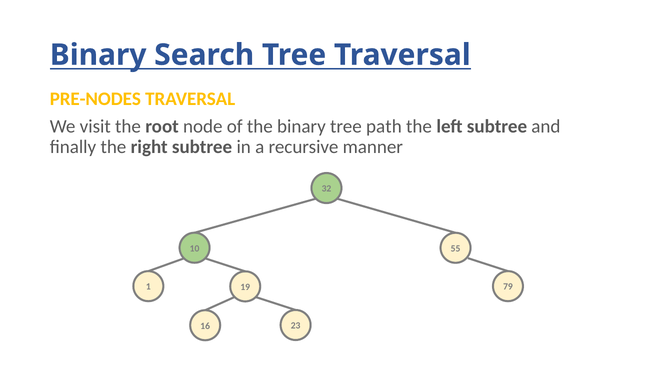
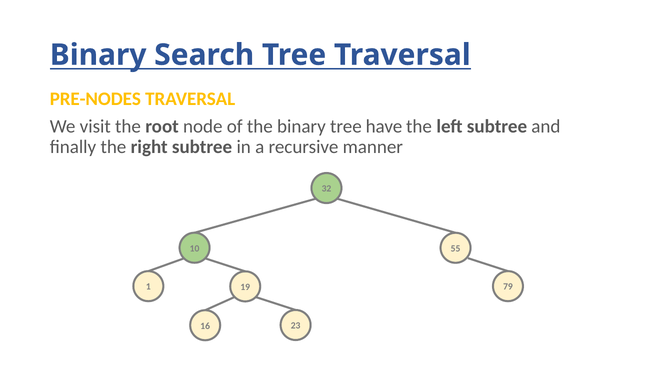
path: path -> have (384, 126)
